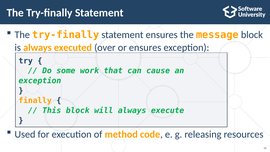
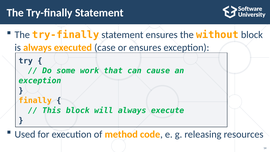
message: message -> without (217, 35)
over: over -> case (105, 47)
